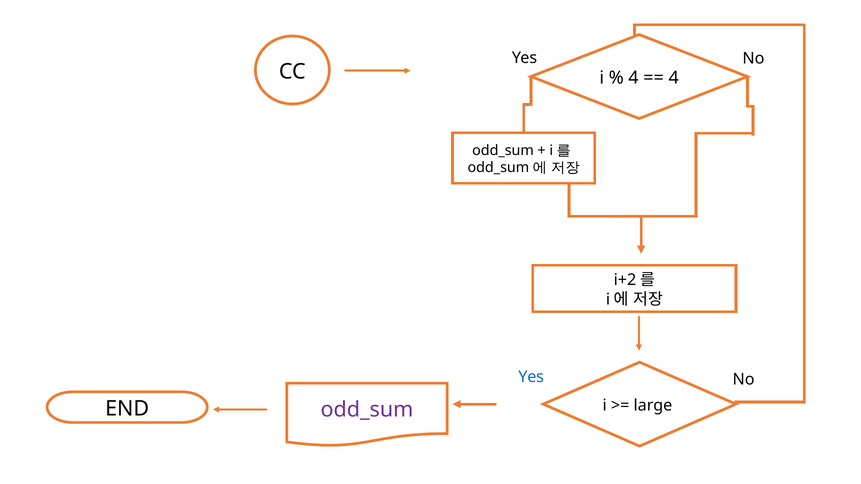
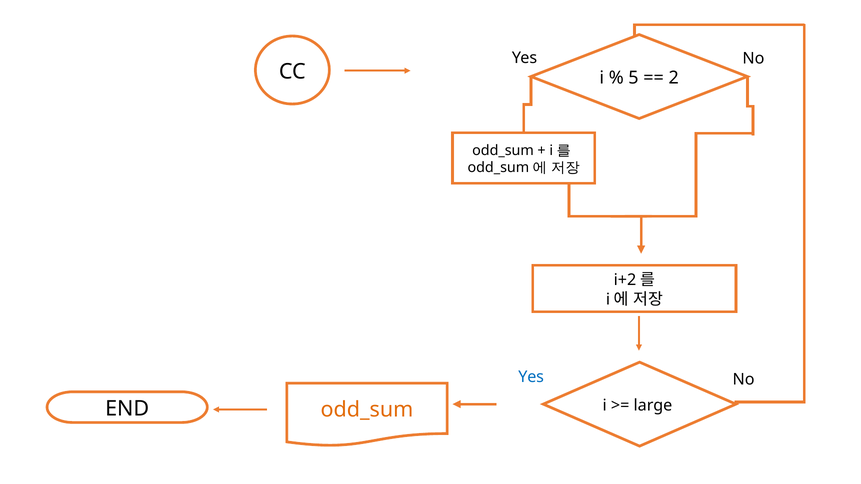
4: 4 -> 5 (633, 78)
4: 4 -> 2 (674, 78)
odd_sum colour: purple -> orange (367, 410)
